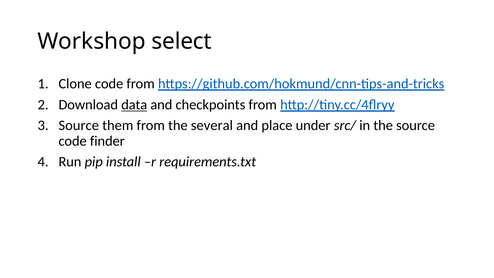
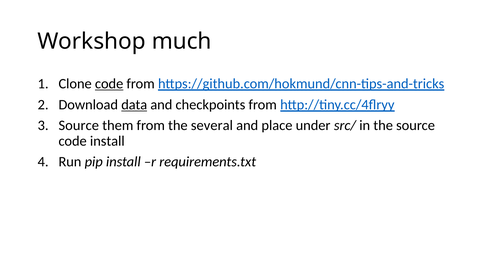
select: select -> much (182, 41)
code underline: none -> present (109, 84)
code finder: finder -> install (107, 141)
